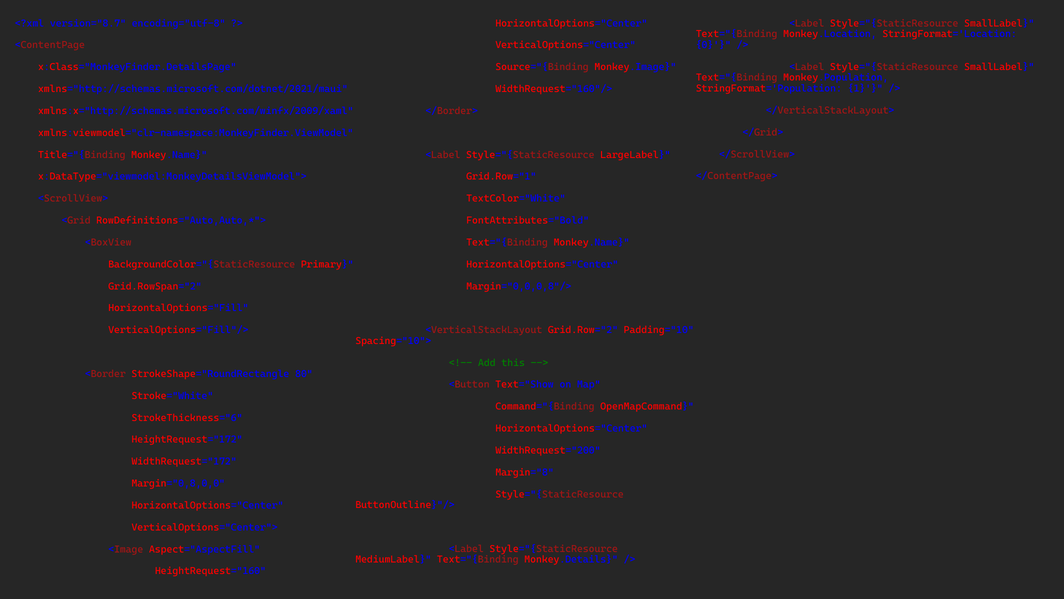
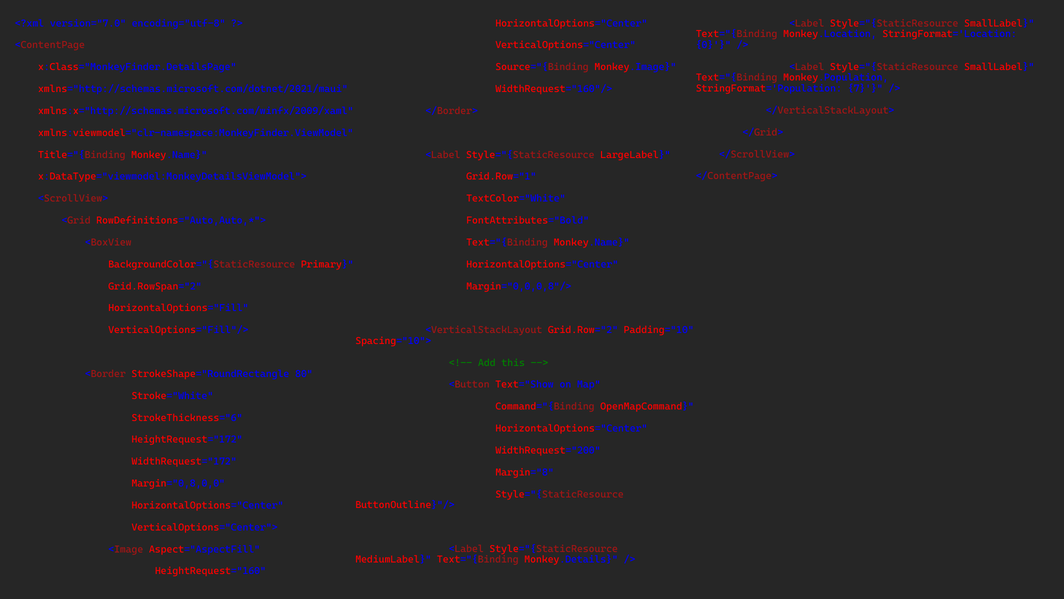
version="8.7: version="8.7 -> version="7.0 (88, 23)
1: 1 -> 7 (865, 88)
